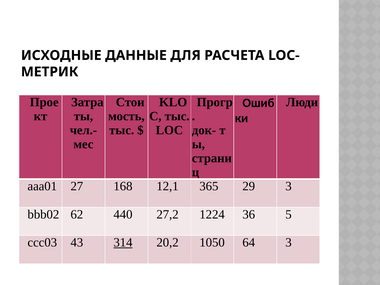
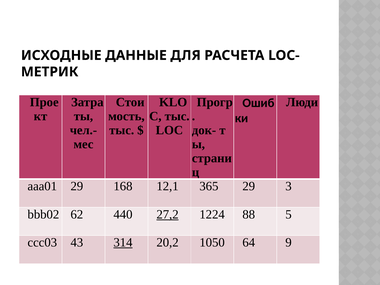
ааа01 27: 27 -> 29 (77, 186)
27,2 underline: none -> present (168, 214)
36: 36 -> 88 (249, 214)
64 3: 3 -> 9 (289, 243)
